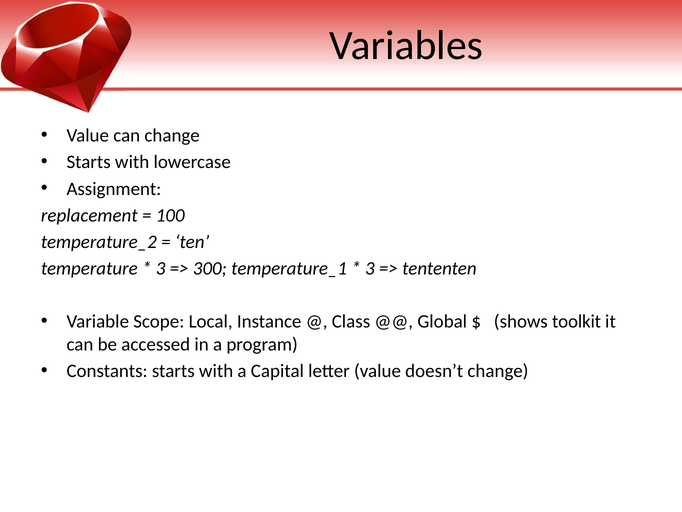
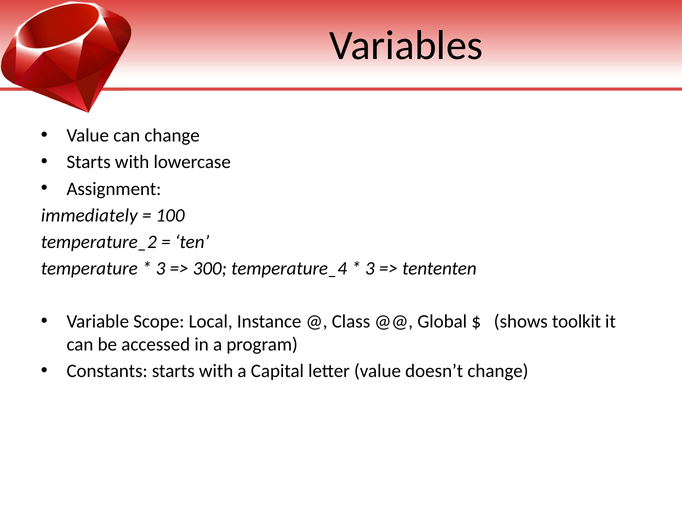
replacement: replacement -> immediately (89, 215)
temperature_1: temperature_1 -> temperature_4 (289, 268)
